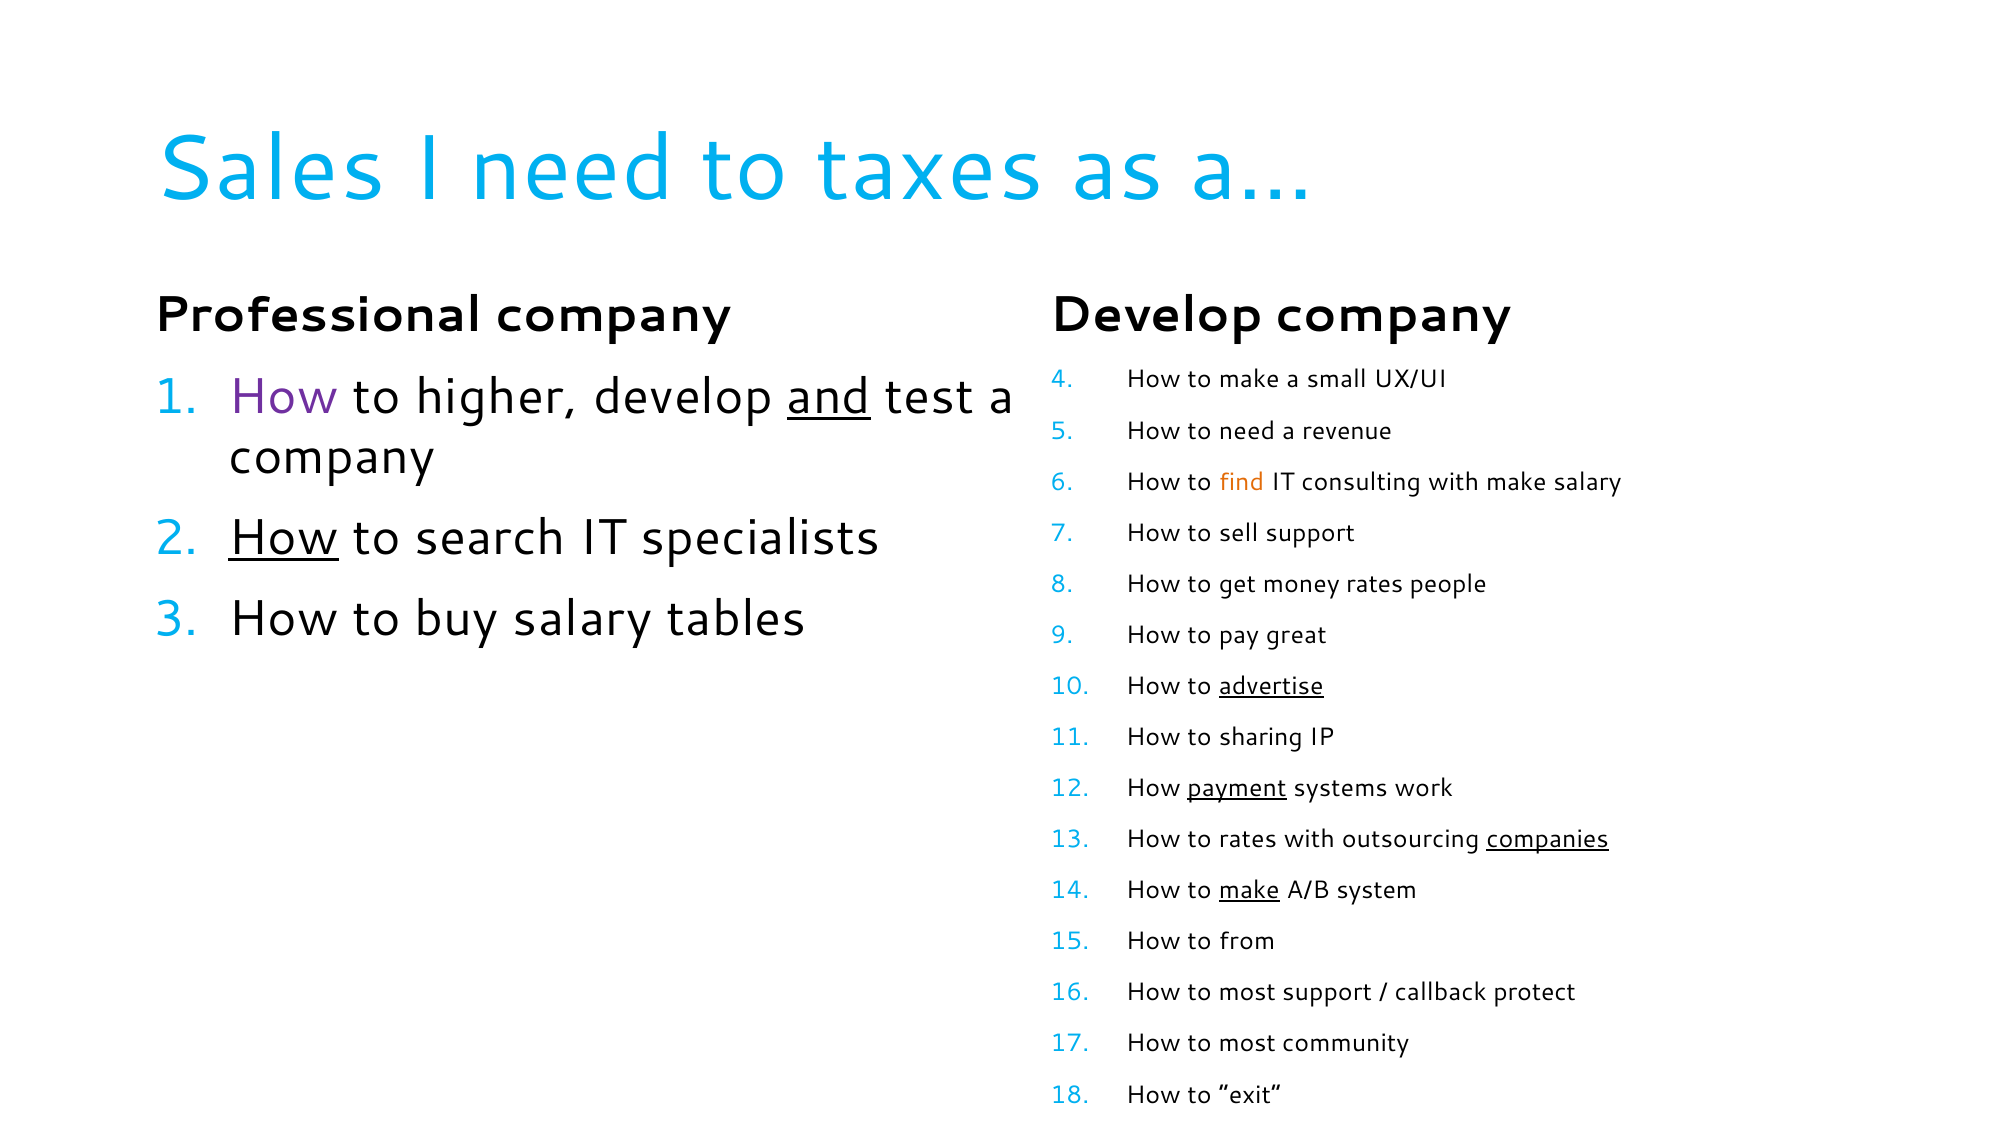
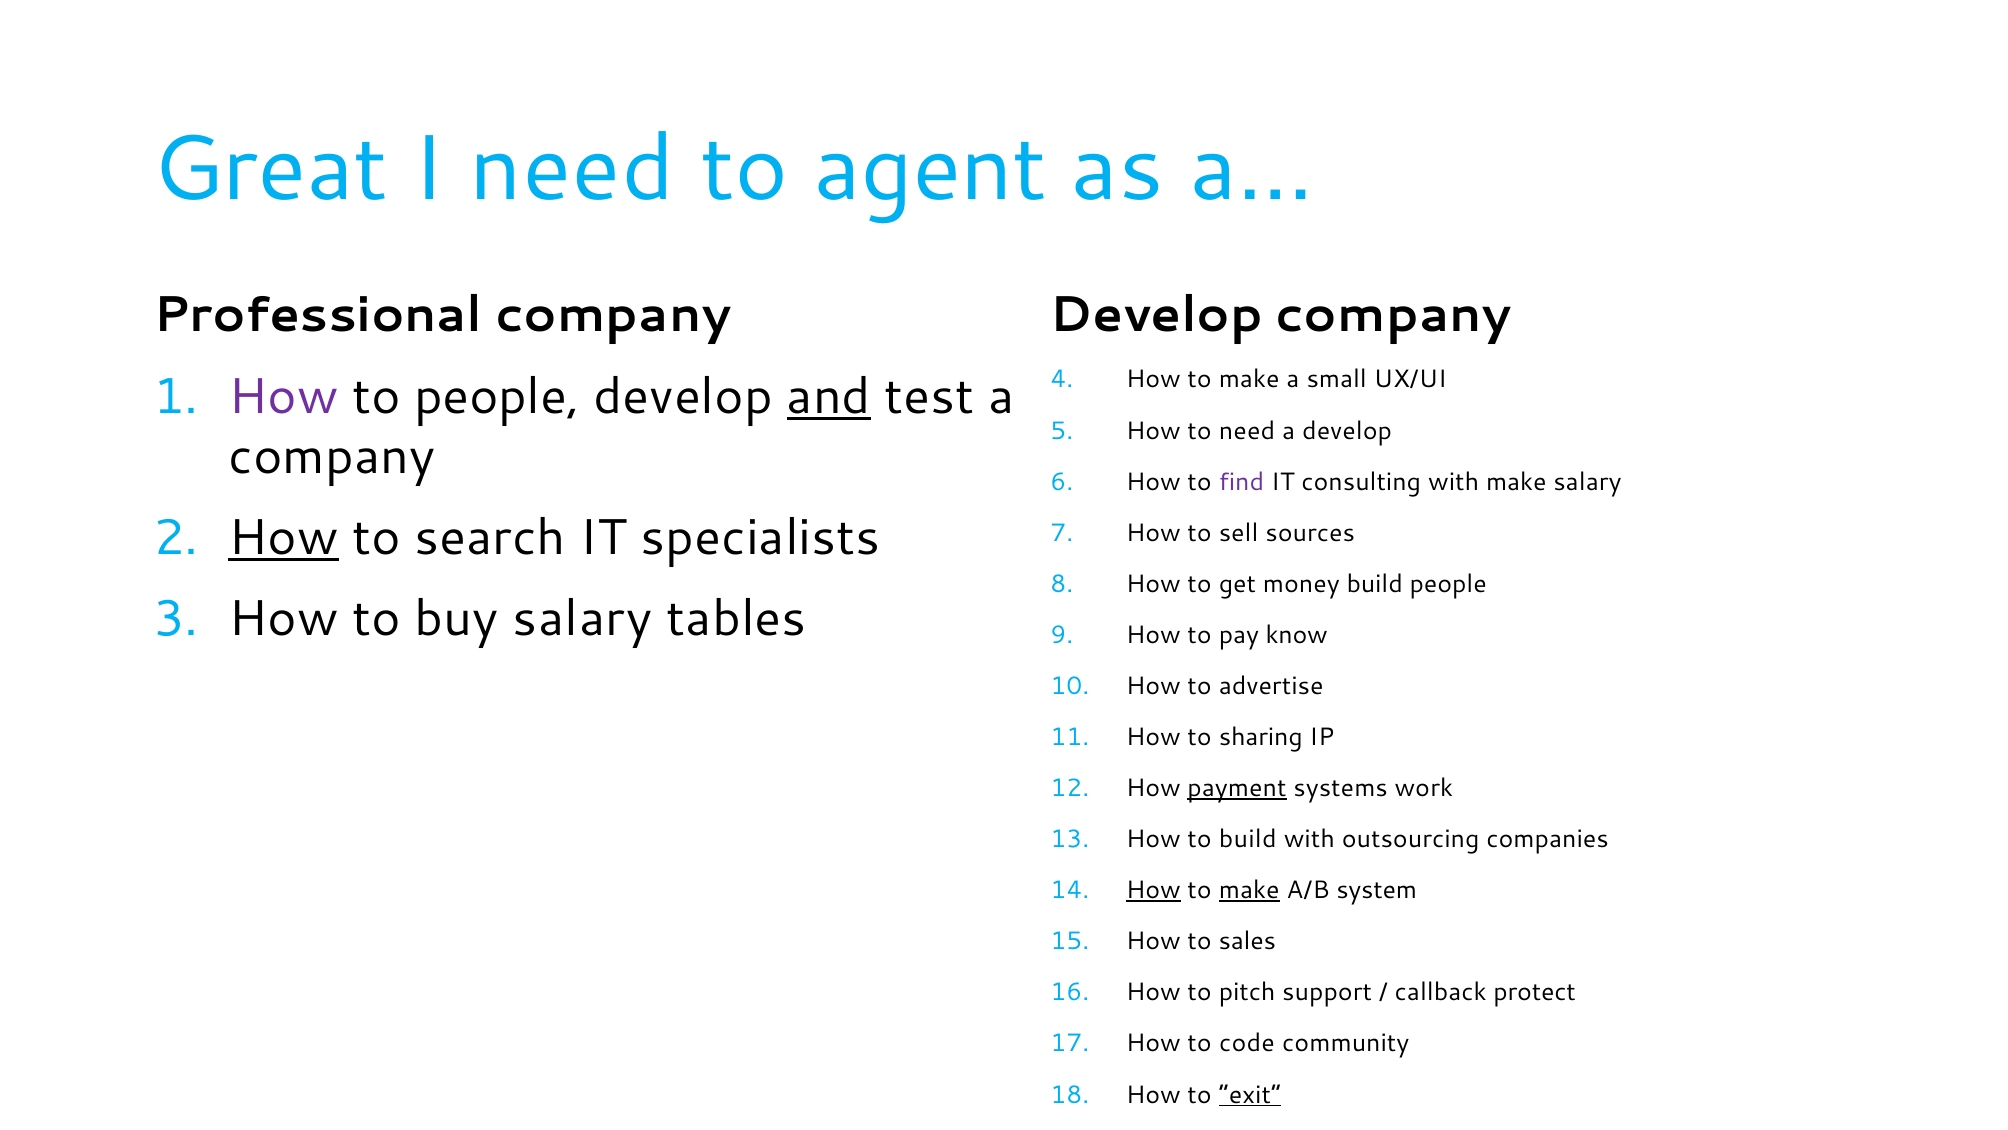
Sales: Sales -> Great (270, 169)
taxes: taxes -> agent (930, 169)
to higher: higher -> people (497, 396)
a revenue: revenue -> develop (1347, 431)
find colour: orange -> purple (1241, 482)
sell support: support -> sources (1310, 533)
money rates: rates -> build (1375, 584)
great: great -> know (1297, 635)
advertise underline: present -> none (1271, 686)
to rates: rates -> build (1248, 839)
companies underline: present -> none (1548, 839)
How underline: none -> present (1153, 890)
from: from -> sales (1247, 941)
most: most -> pitch (1247, 992)
most: most -> code (1247, 1043)
exit underline: none -> present (1250, 1094)
